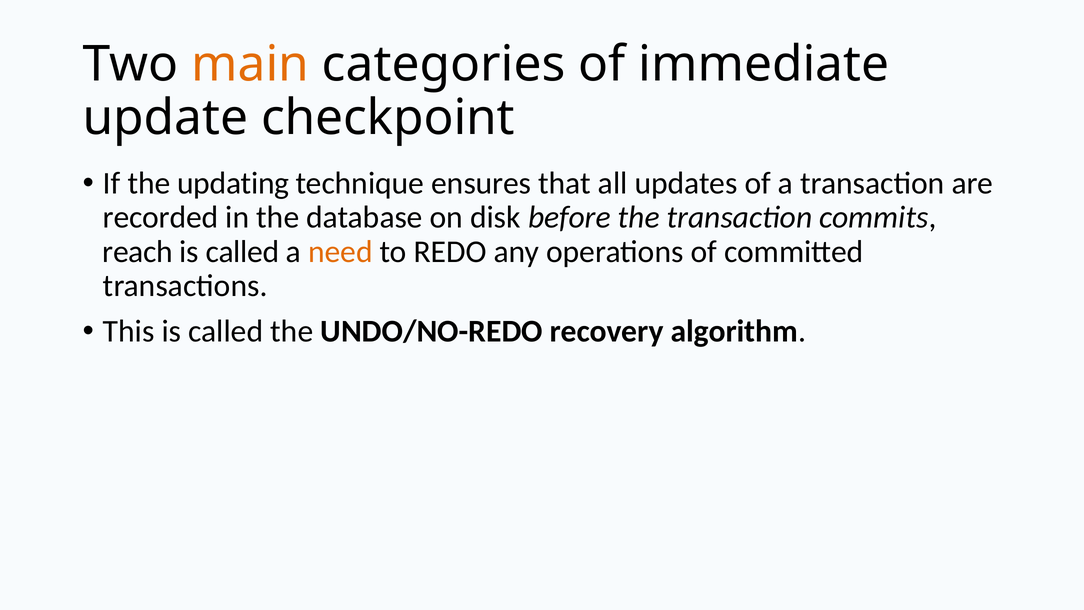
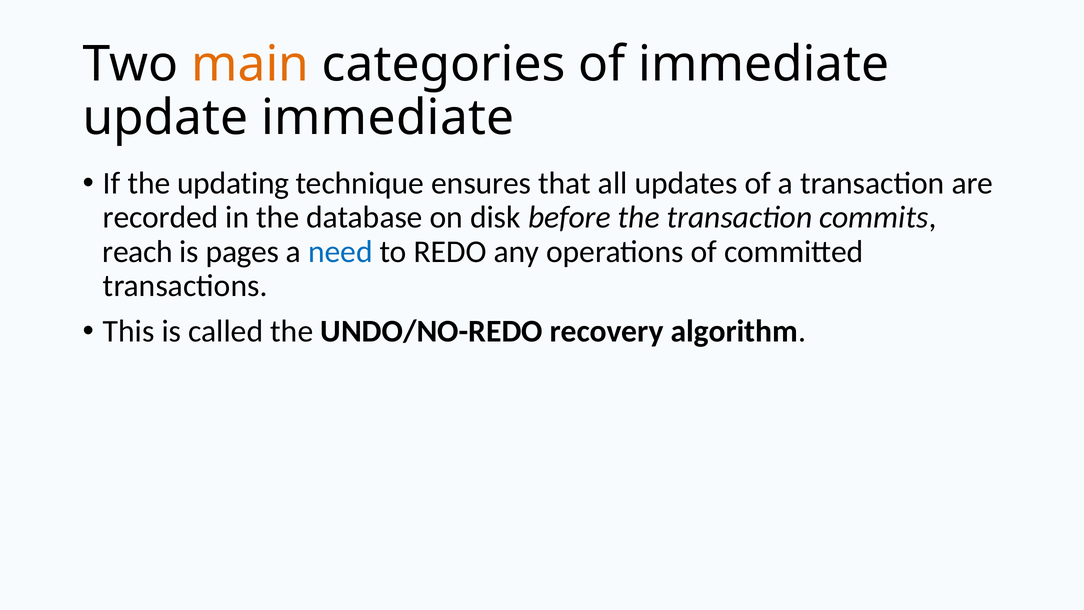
update checkpoint: checkpoint -> immediate (388, 118)
called: called -> pages (242, 252)
need colour: orange -> blue (340, 252)
